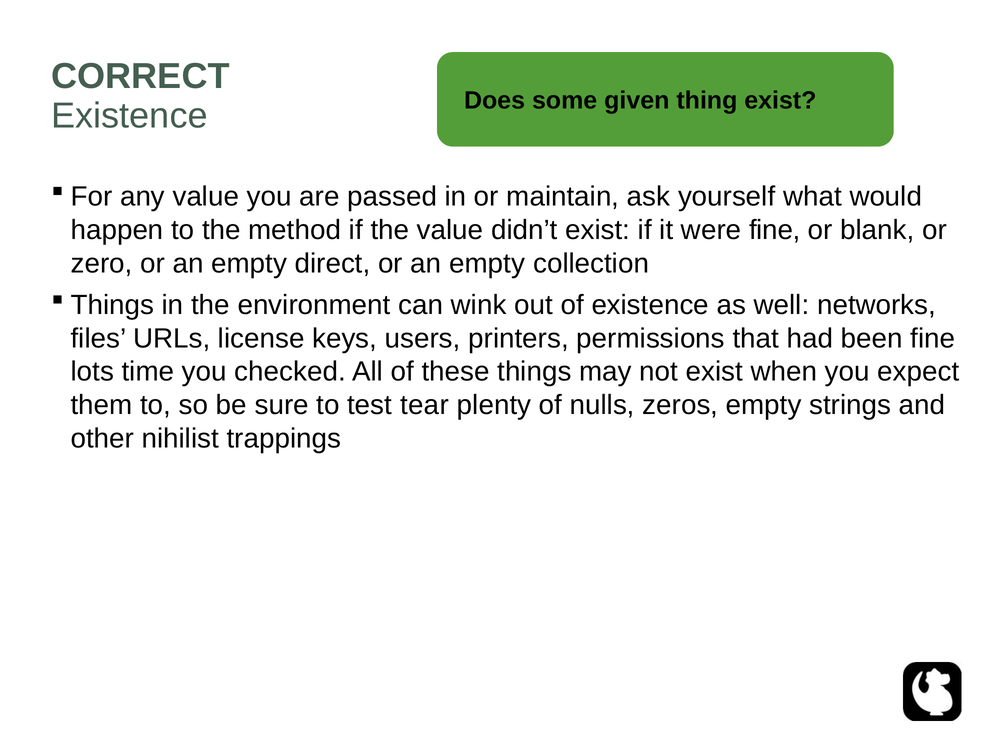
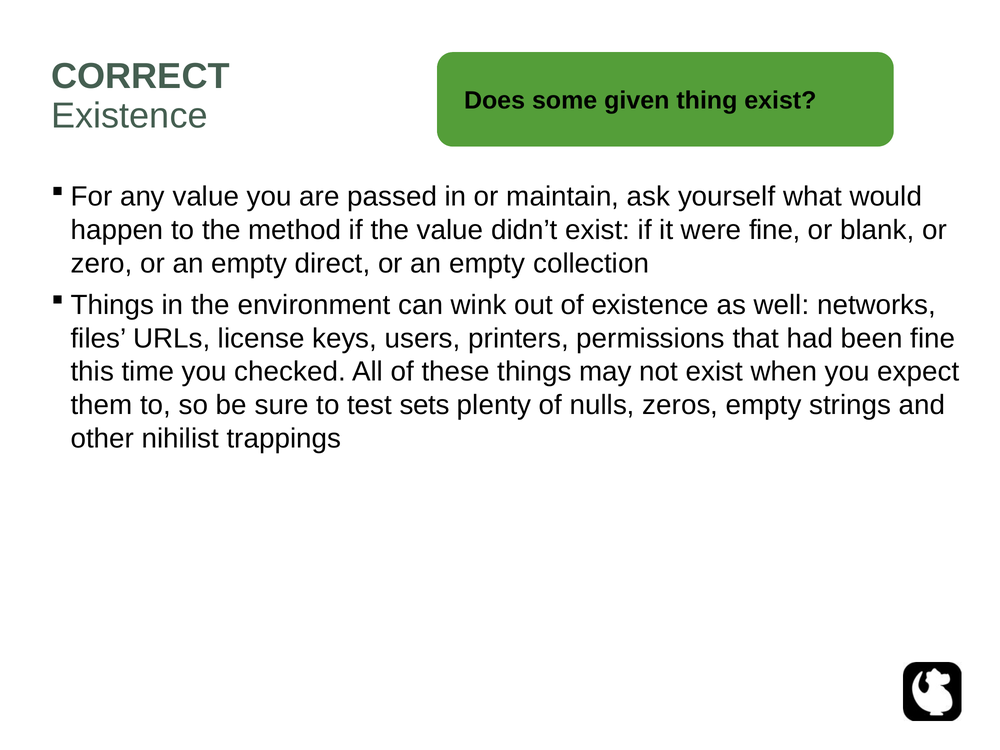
lots: lots -> this (92, 372)
tear: tear -> sets (425, 405)
